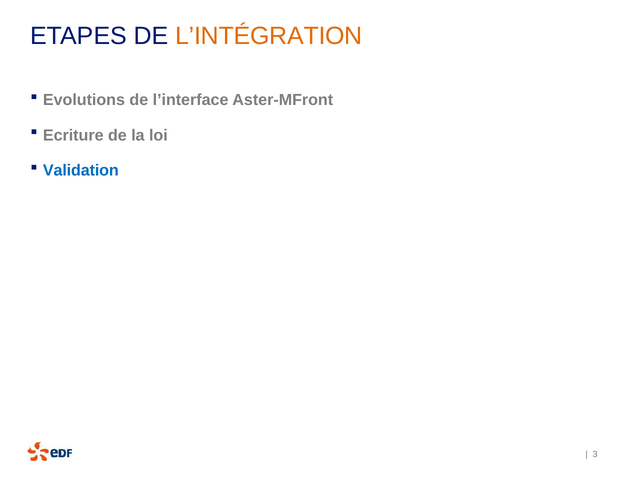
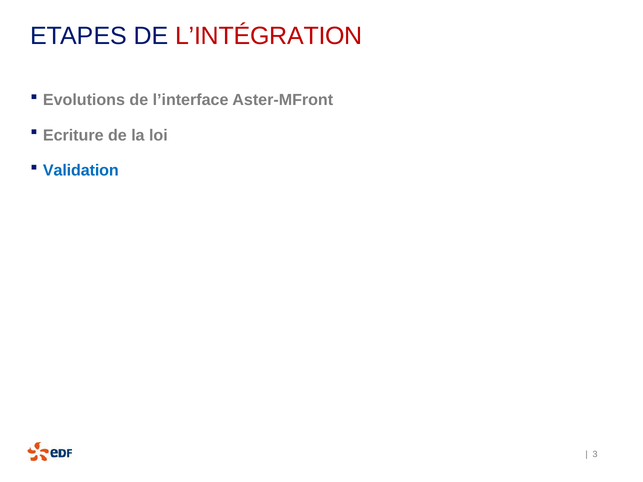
L’INTÉGRATION colour: orange -> red (269, 36)
